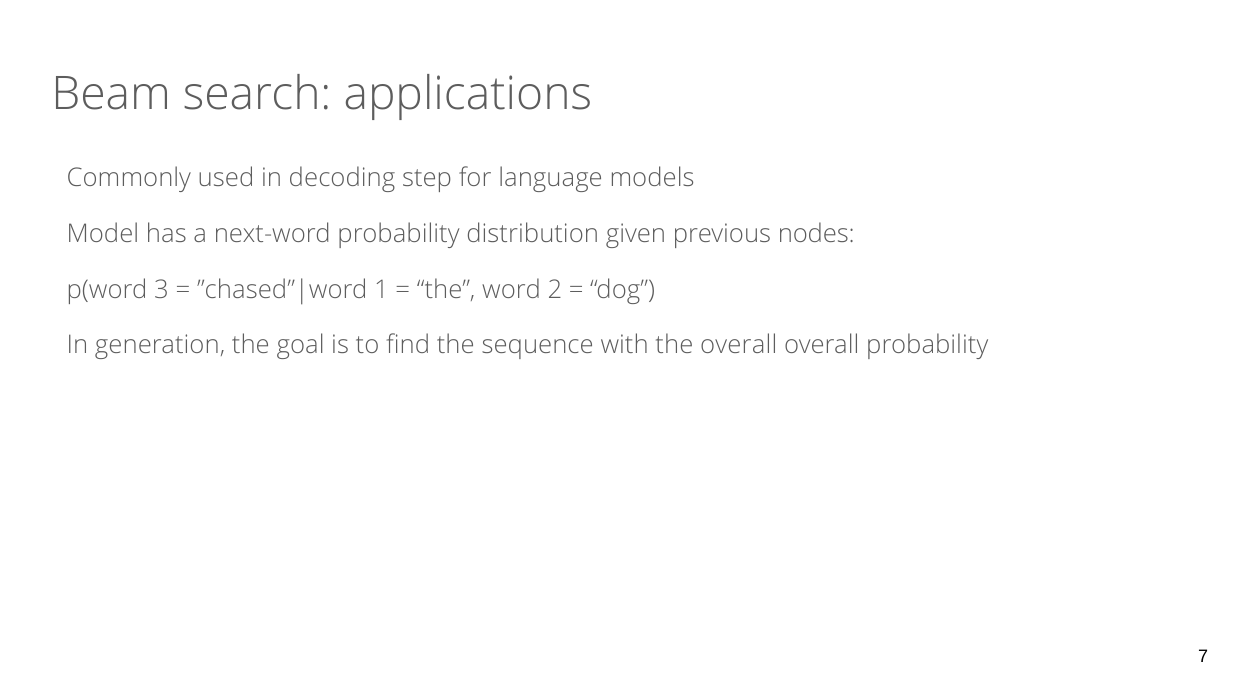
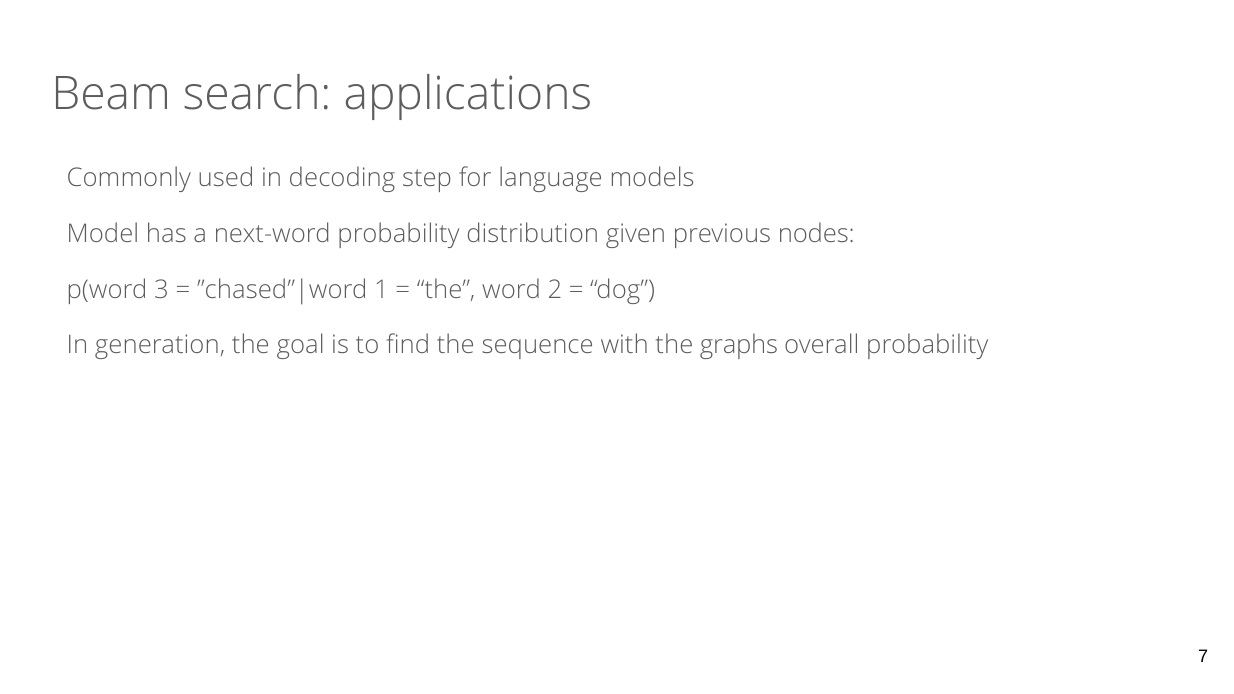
the overall: overall -> graphs (739, 345)
